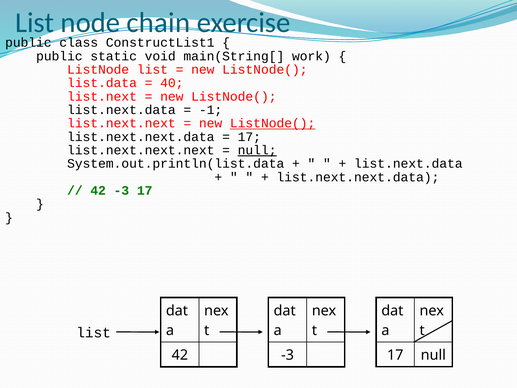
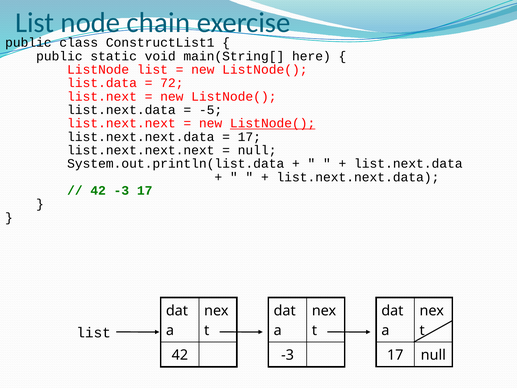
work: work -> here (311, 56)
40: 40 -> 72 (172, 83)
-1: -1 -> -5 (211, 110)
null underline: present -> none (257, 150)
